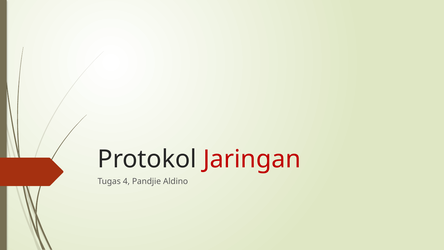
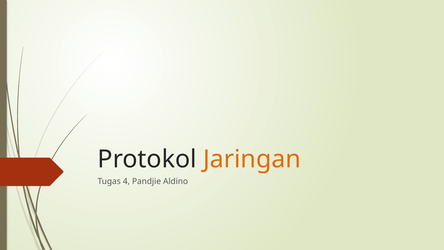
Jaringan colour: red -> orange (252, 159)
